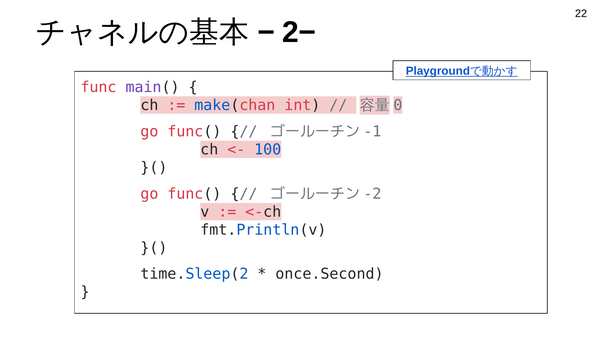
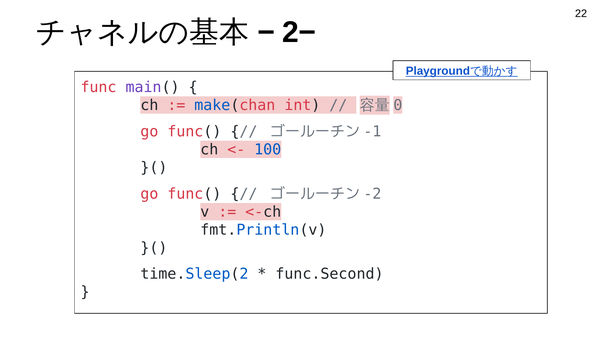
once.Second: once.Second -> func.Second (329, 274)
